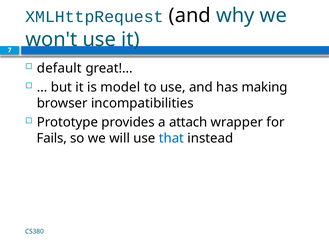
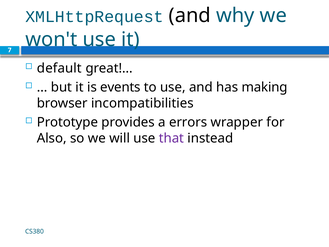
model: model -> events (120, 87)
attach: attach -> errors (188, 122)
Fails: Fails -> Also (52, 138)
that colour: blue -> purple (171, 138)
